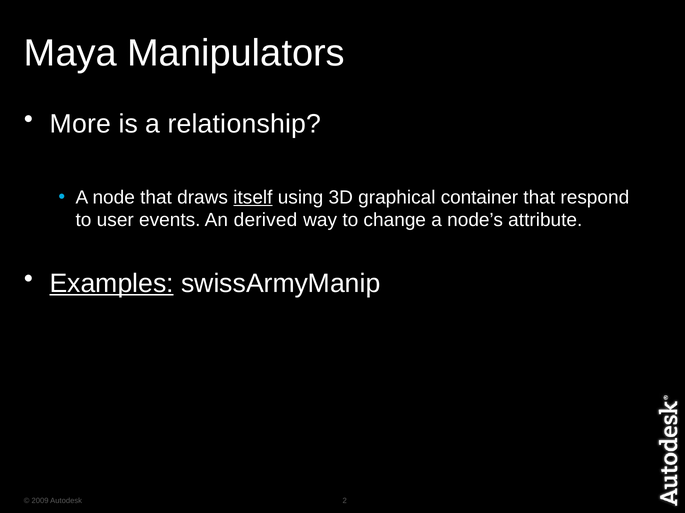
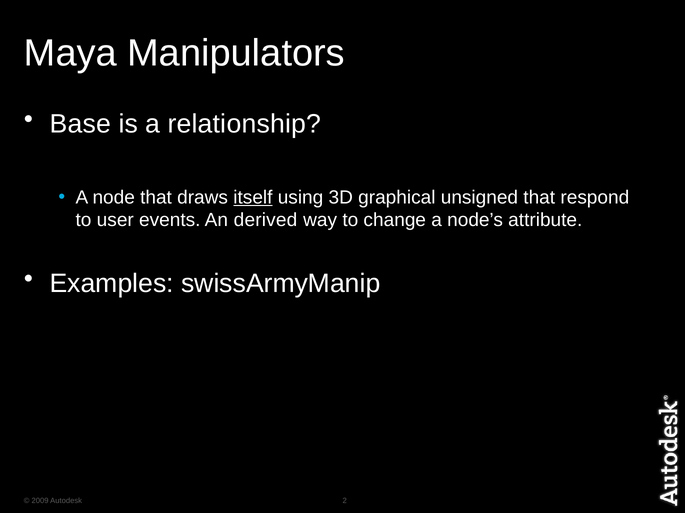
More: More -> Base (80, 124)
container: container -> unsigned (479, 198)
Examples underline: present -> none (112, 284)
